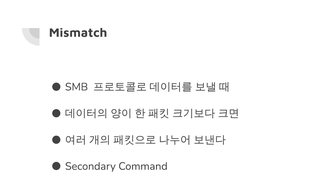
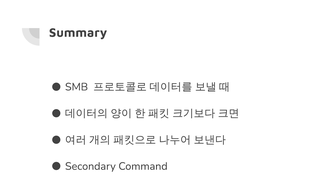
Mismatch: Mismatch -> Summary (78, 33)
